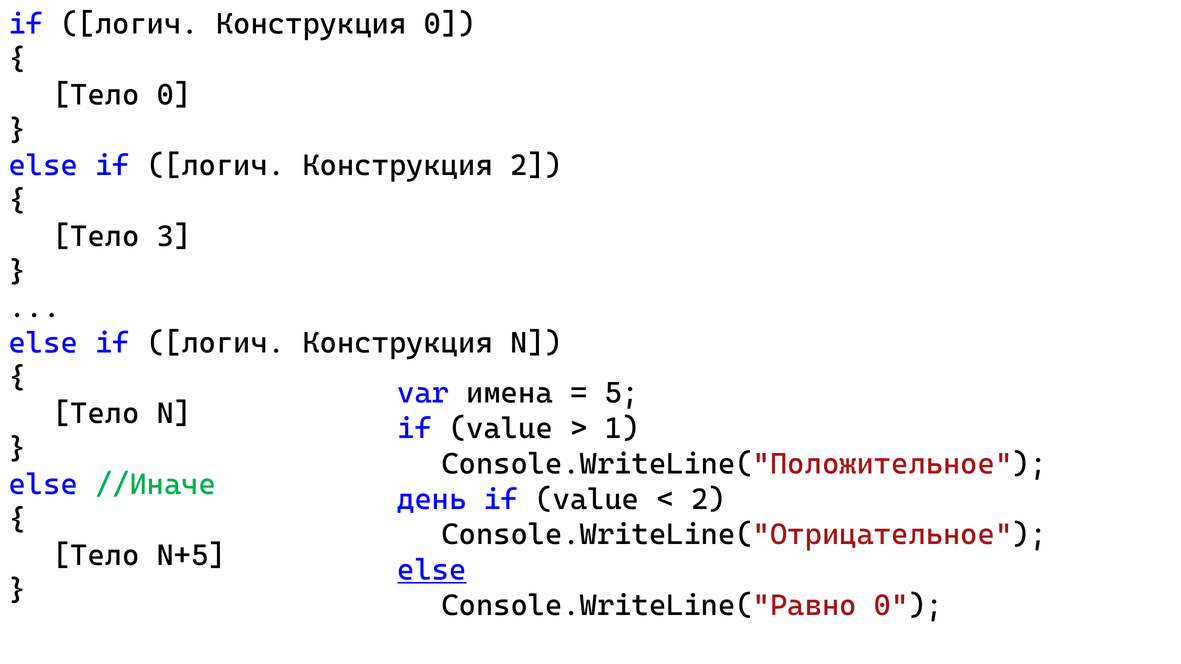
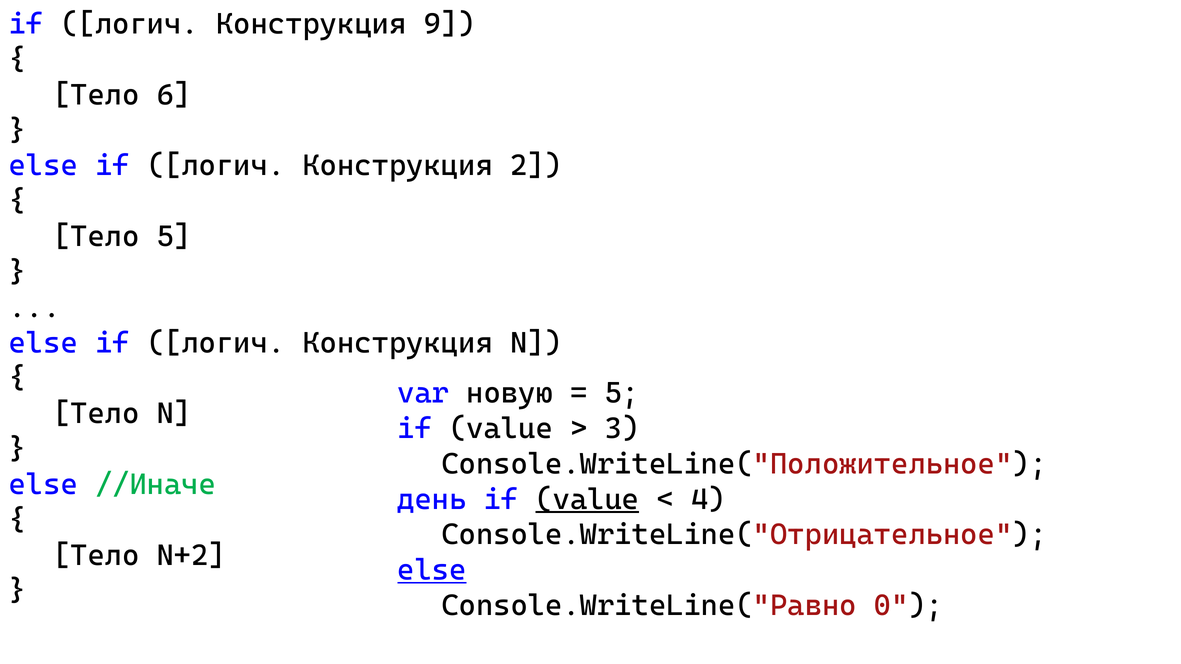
Конструкция 0: 0 -> 9 (450, 24)
Тело 0: 0 -> 6 (174, 95)
Тело 3: 3 -> 5 (174, 237)
имена: имена -> новую (510, 393)
1: 1 -> 3 (622, 429)
value underline: none -> present (587, 500)
2: 2 -> 4 (708, 500)
N+5: N+5 -> N+2 (191, 556)
